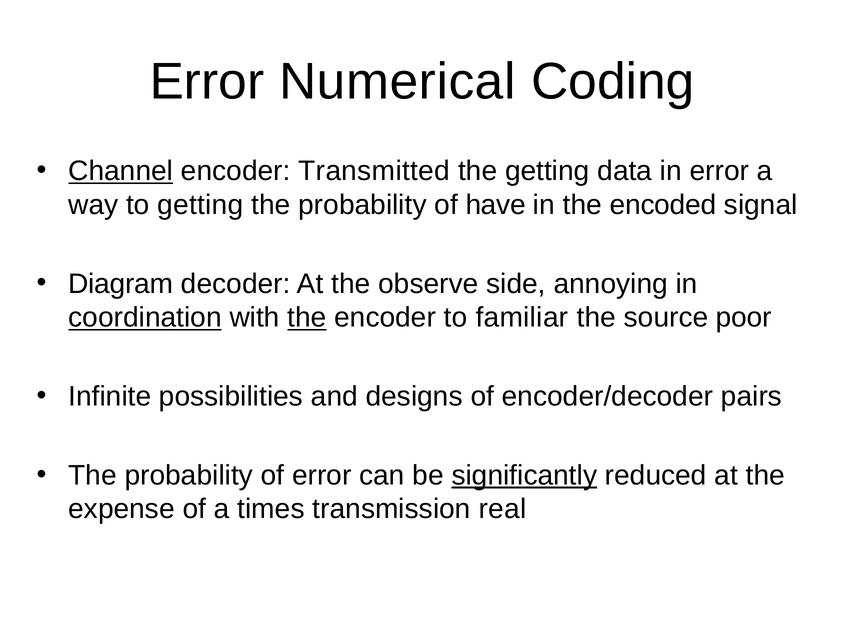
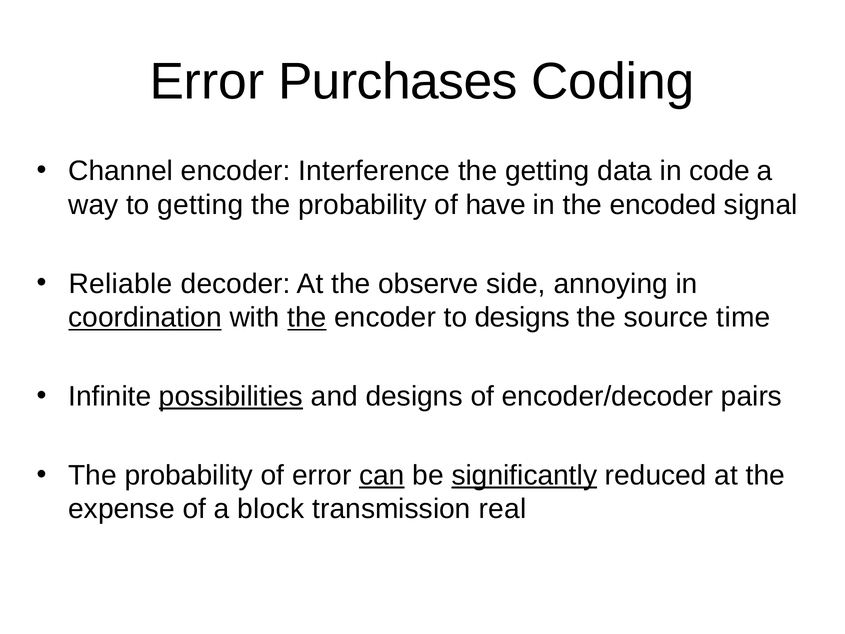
Numerical: Numerical -> Purchases (398, 82)
Channel underline: present -> none (121, 171)
Transmitted: Transmitted -> Interference (374, 171)
in error: error -> code (720, 171)
Diagram: Diagram -> Reliable (121, 284)
to familiar: familiar -> designs (522, 317)
poor: poor -> time (743, 317)
possibilities underline: none -> present (231, 396)
can underline: none -> present (382, 475)
times: times -> block (271, 509)
